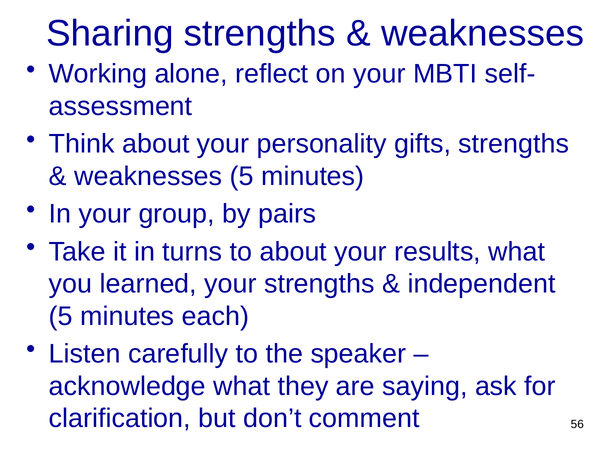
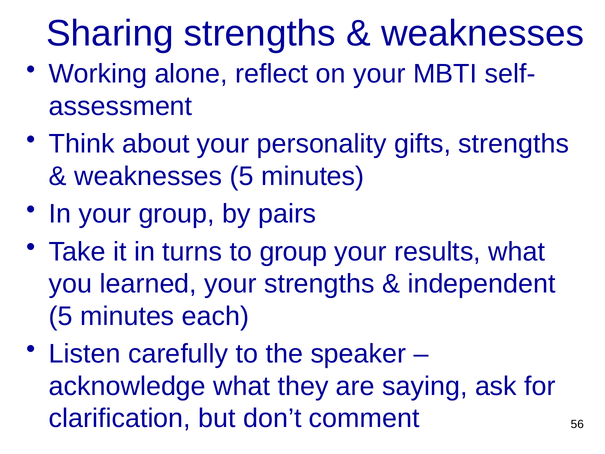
to about: about -> group (293, 252)
